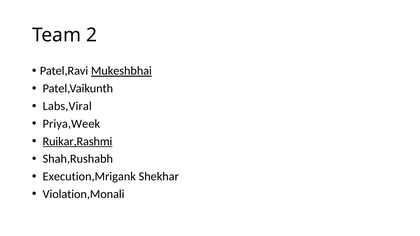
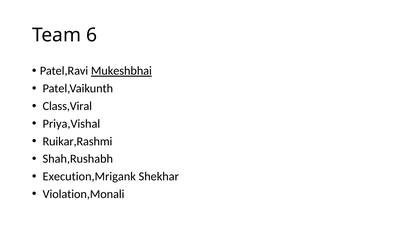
2: 2 -> 6 (92, 35)
Labs,Viral: Labs,Viral -> Class,Viral (67, 106)
Priya,Week: Priya,Week -> Priya,Vishal (71, 124)
Ruikar,Rashmi underline: present -> none (77, 141)
